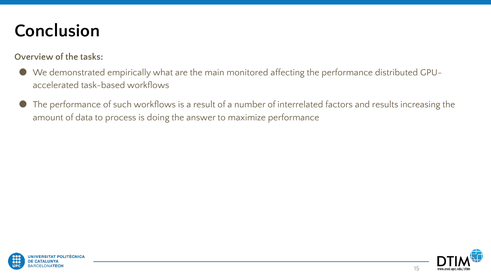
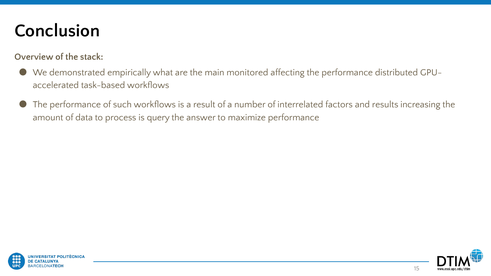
tasks: tasks -> stack (92, 57)
doing: doing -> query (158, 117)
